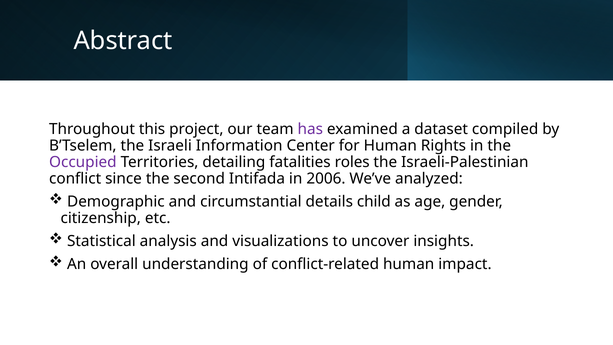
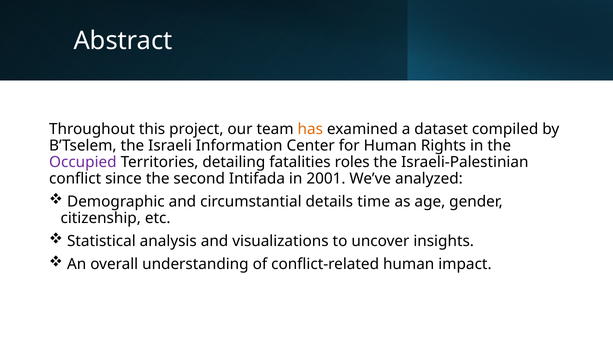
has colour: purple -> orange (310, 129)
2006: 2006 -> 2001 (326, 179)
child: child -> time (374, 201)
